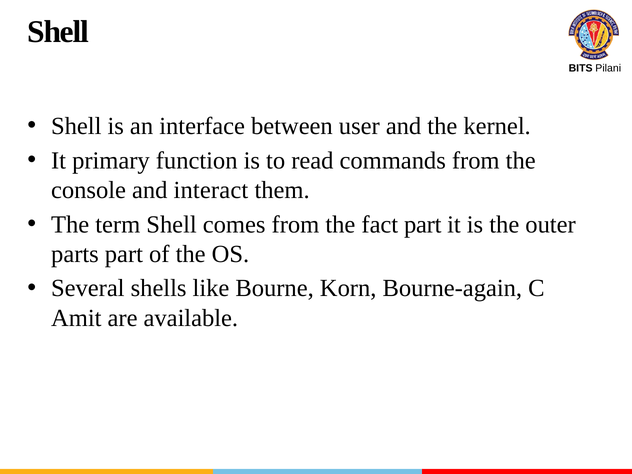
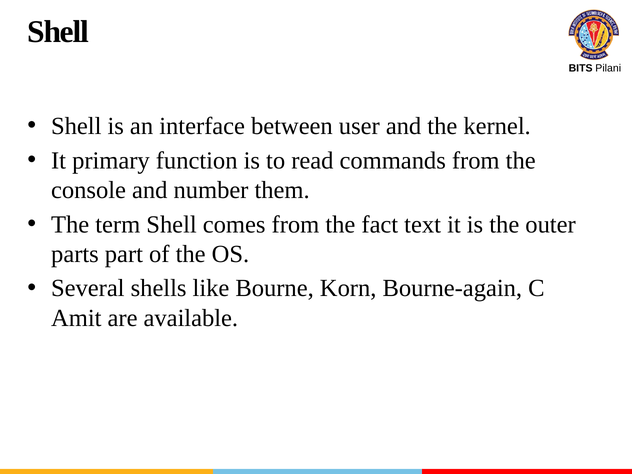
interact: interact -> number (211, 190)
fact part: part -> text (423, 224)
